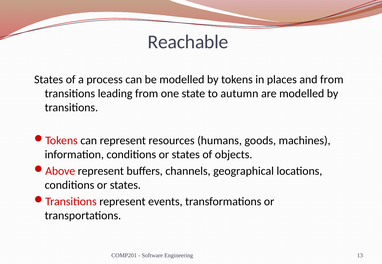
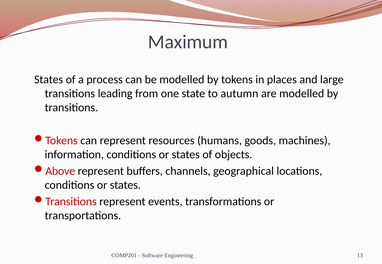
Reachable: Reachable -> Maximum (188, 42)
and from: from -> large (332, 80)
